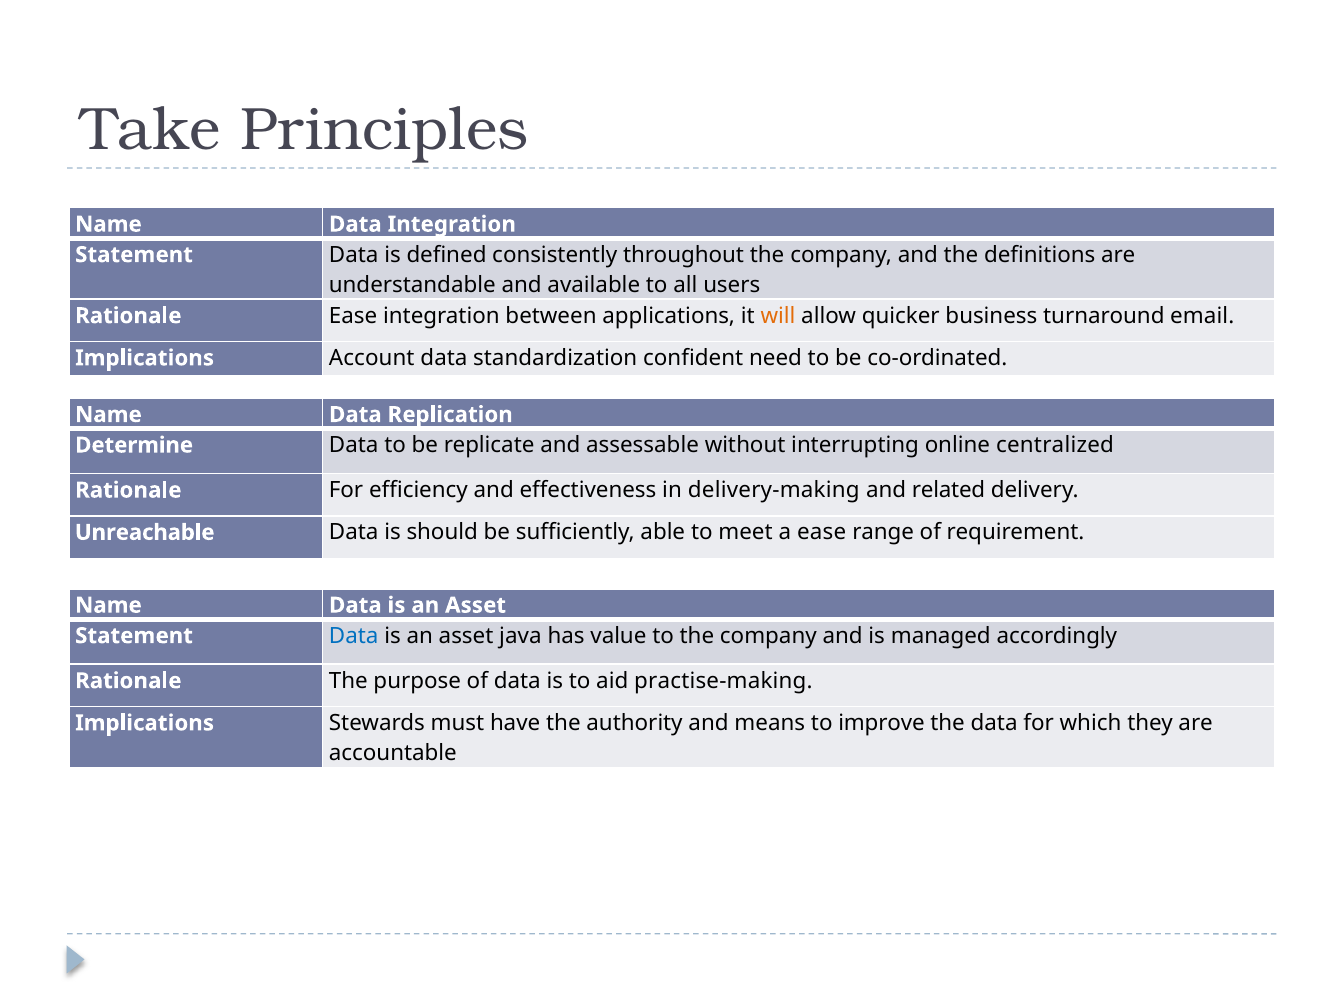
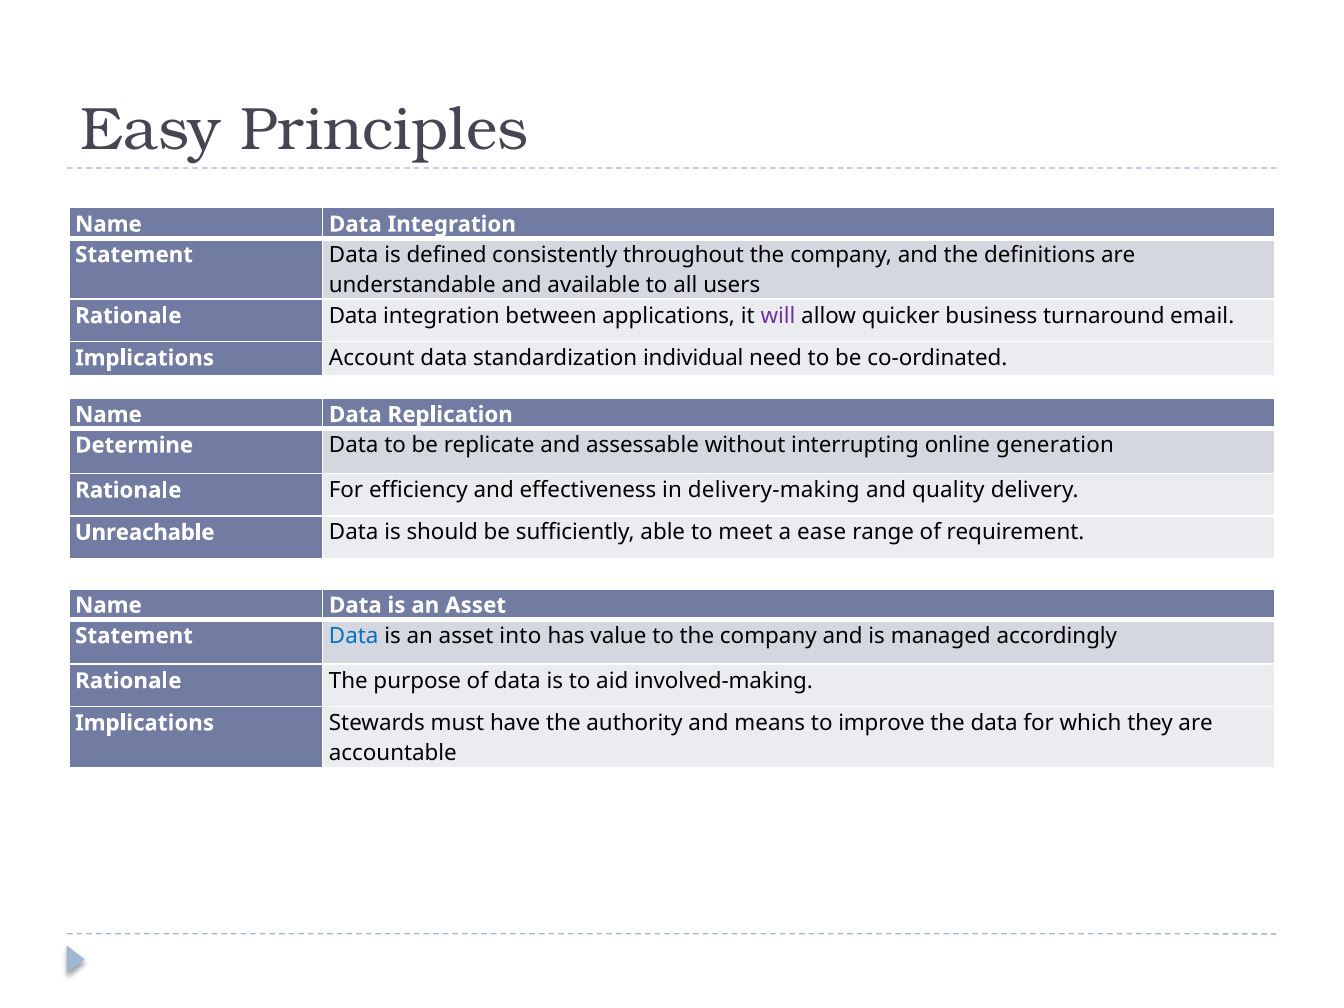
Take: Take -> Easy (151, 130)
Rationale Ease: Ease -> Data (353, 316)
will colour: orange -> purple (778, 316)
confident: confident -> individual (693, 358)
centralized: centralized -> generation (1055, 445)
related: related -> quality (948, 490)
java: java -> into (520, 636)
practise-making: practise-making -> involved-making (724, 681)
